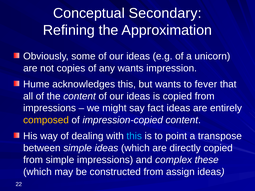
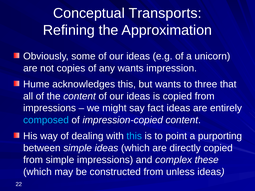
Secondary: Secondary -> Transports (165, 13)
fever: fever -> three (206, 84)
composed colour: yellow -> light blue (46, 120)
transpose: transpose -> purporting (220, 136)
assign: assign -> unless (180, 172)
